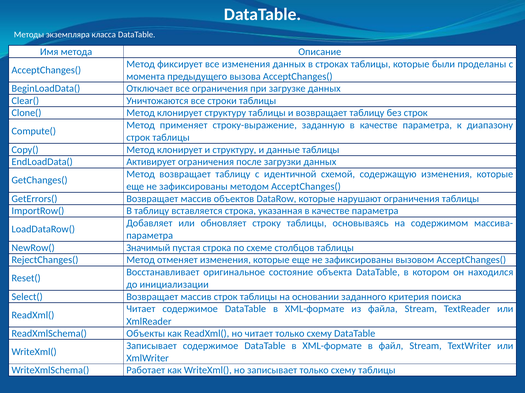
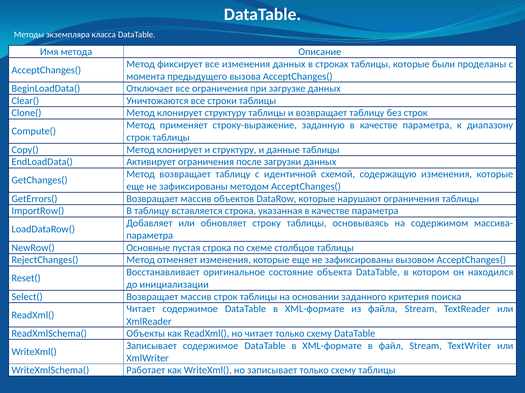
Значимый: Значимый -> Основные (148, 248)
